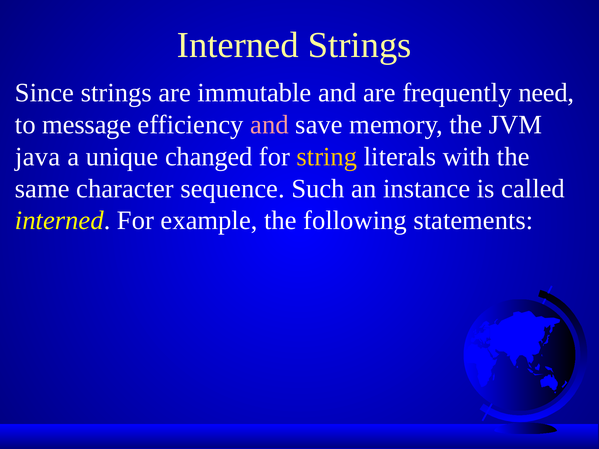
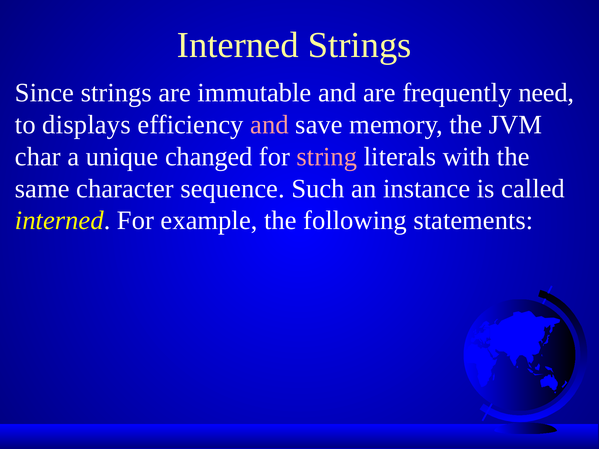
message: message -> displays (87, 125)
java: java -> char (38, 157)
string colour: yellow -> pink (327, 157)
